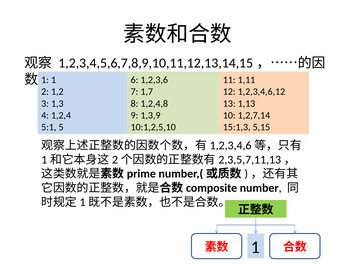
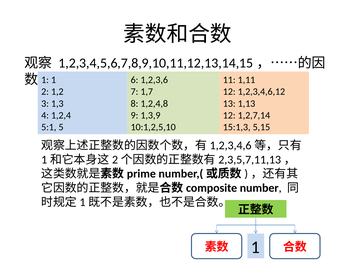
10: 10 -> 12 (229, 116)
